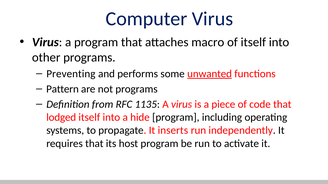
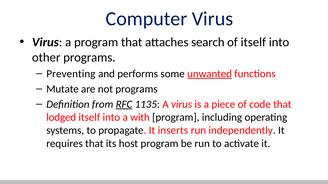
macro: macro -> search (208, 42)
Pattern: Pattern -> Mutate (62, 89)
RFC underline: none -> present (124, 105)
hide: hide -> with (140, 118)
